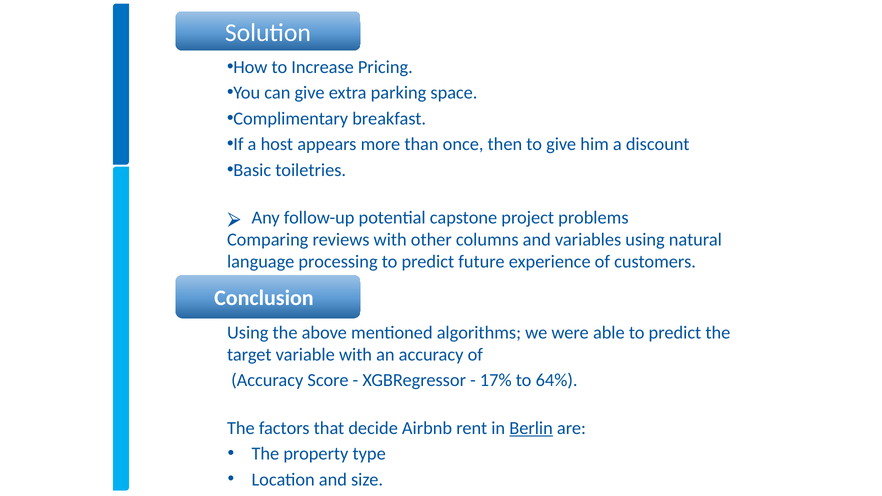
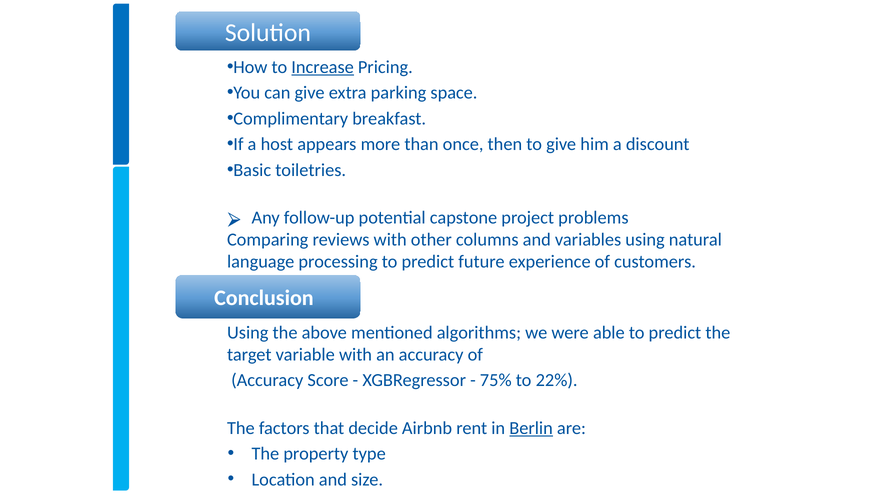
Increase underline: none -> present (323, 67)
17%: 17% -> 75% (496, 380)
64%: 64% -> 22% (557, 380)
